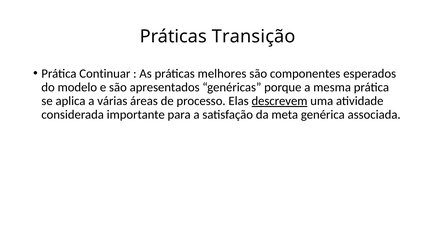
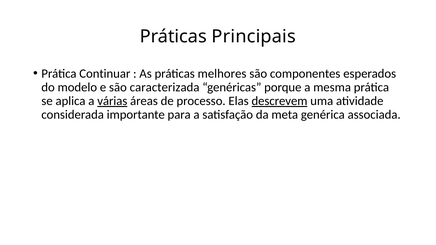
Transição: Transição -> Principais (254, 37)
apresentados: apresentados -> caracterizada (165, 87)
várias underline: none -> present (112, 101)
